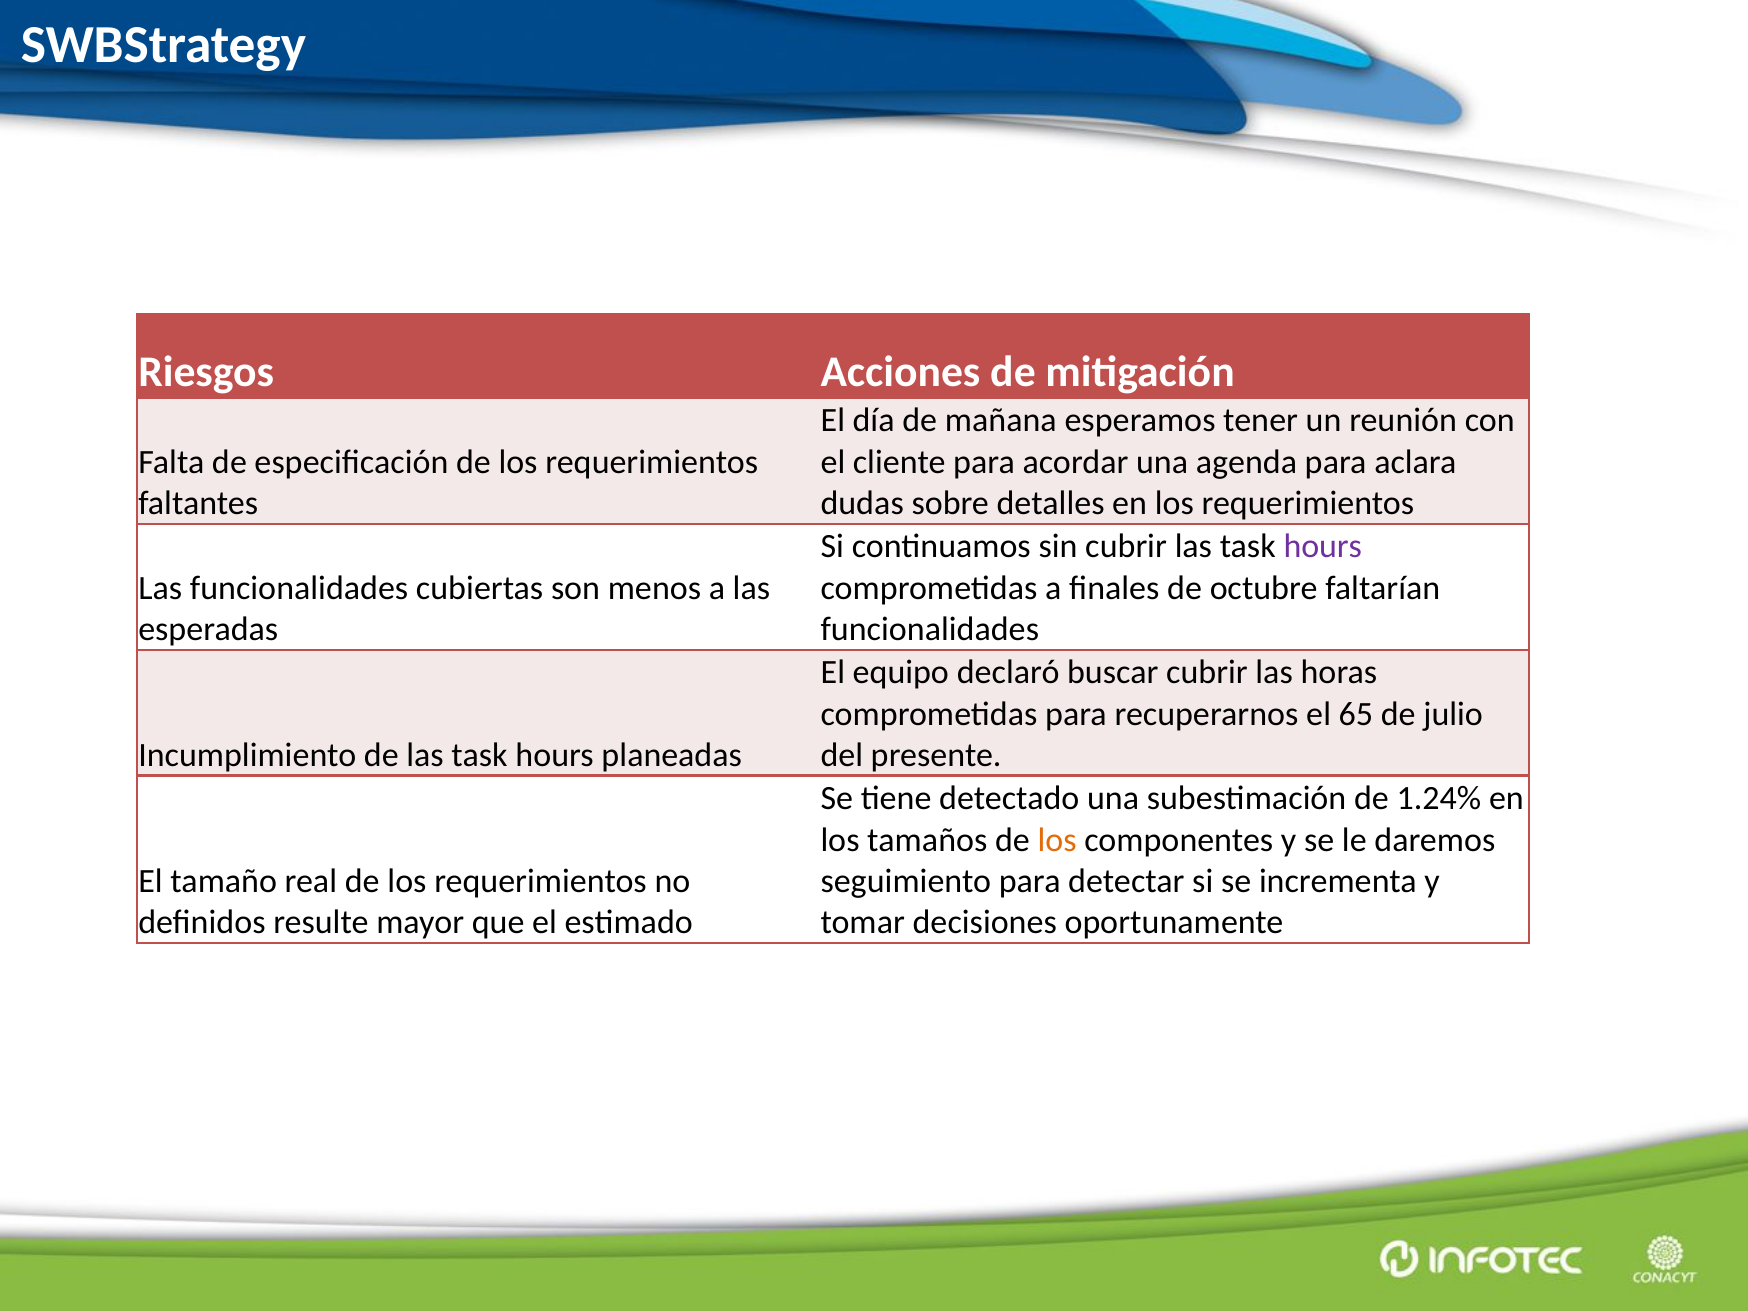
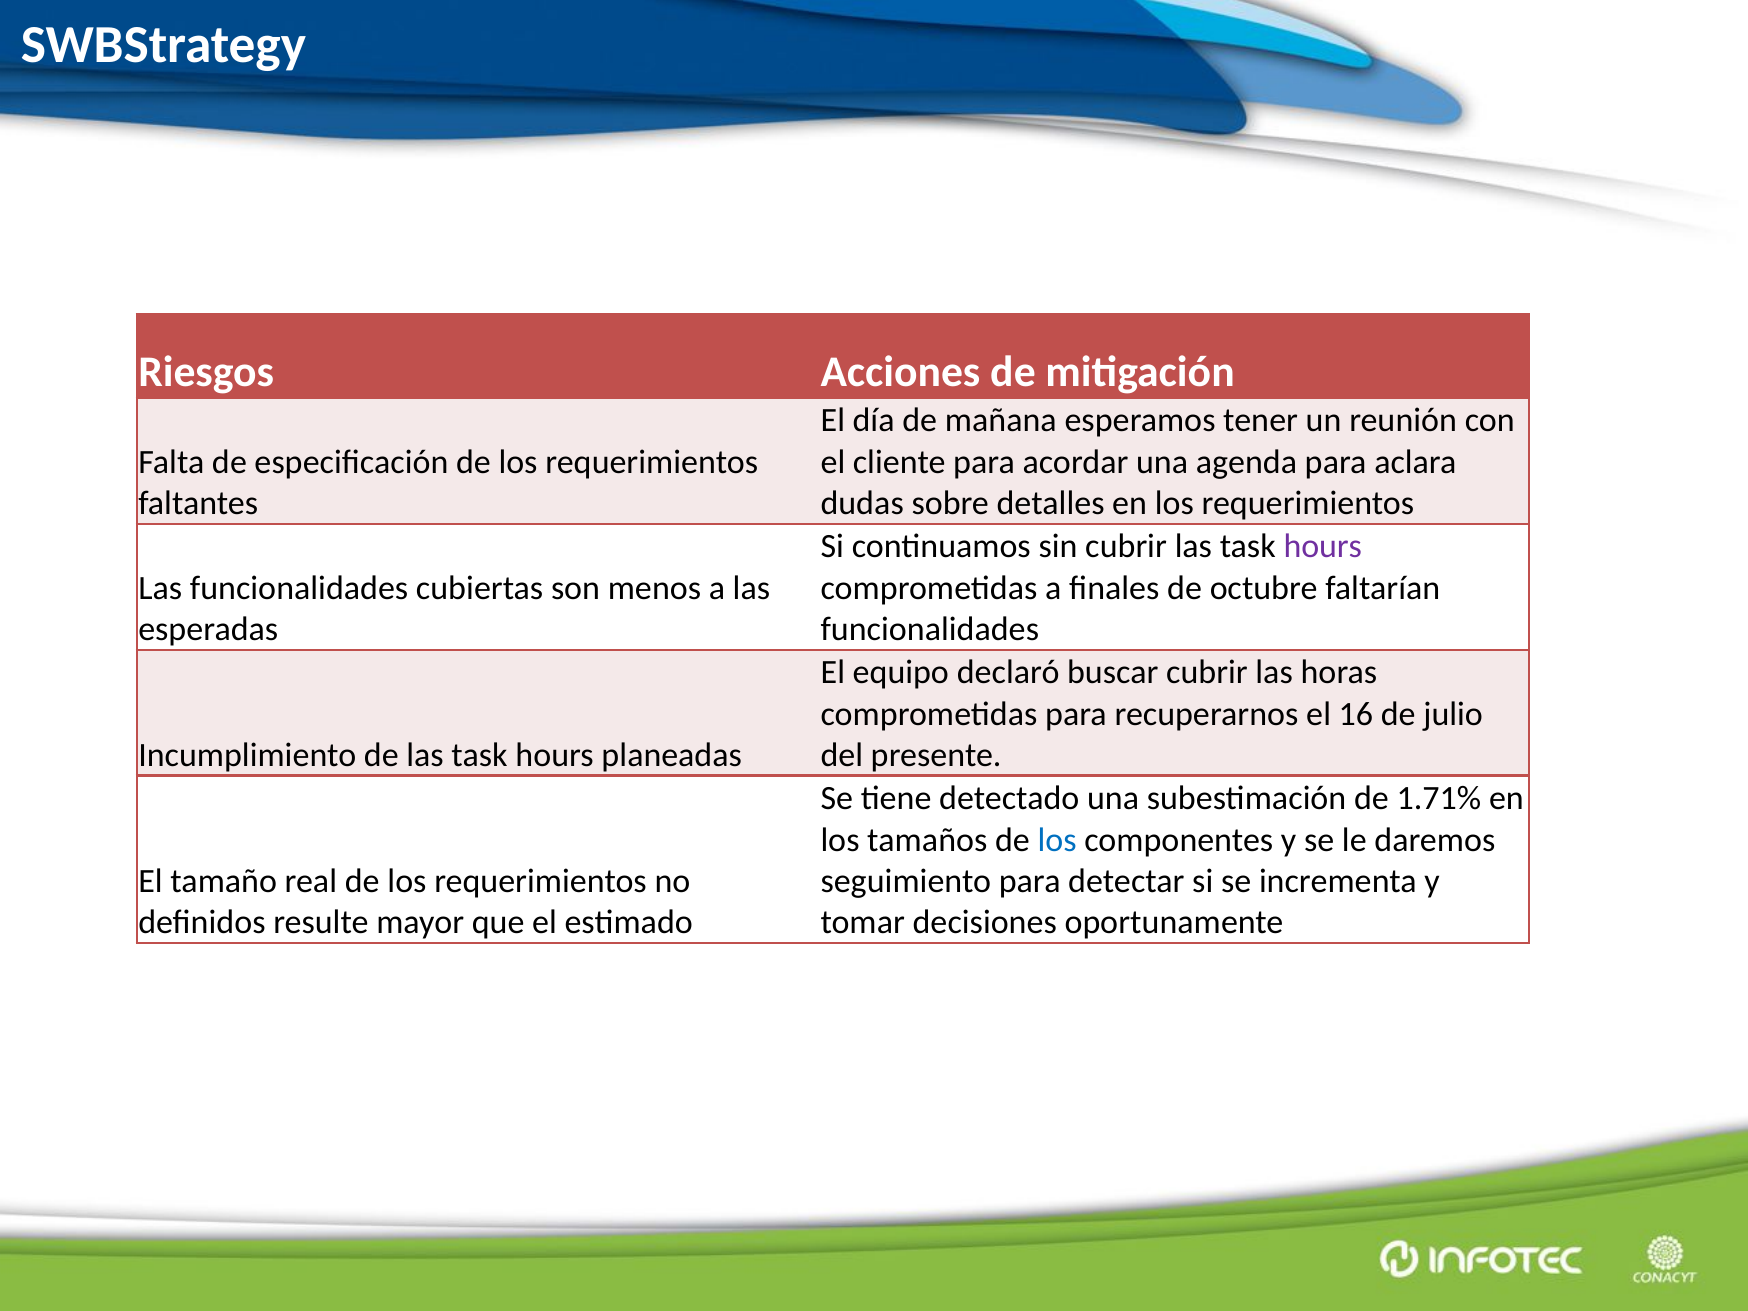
65: 65 -> 16 (1356, 714)
1.24%: 1.24% -> 1.71% (1439, 799)
los colour: orange -> blue (1057, 840)
